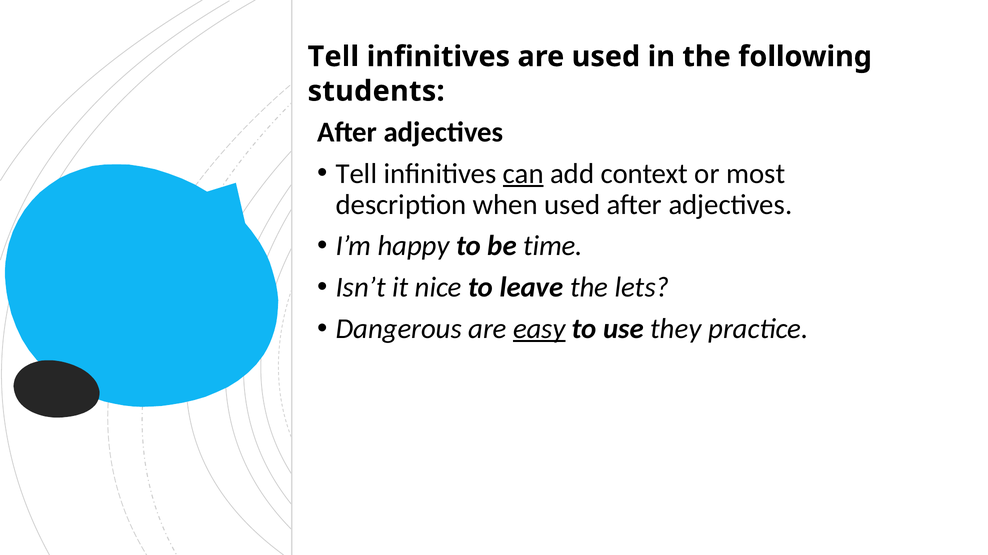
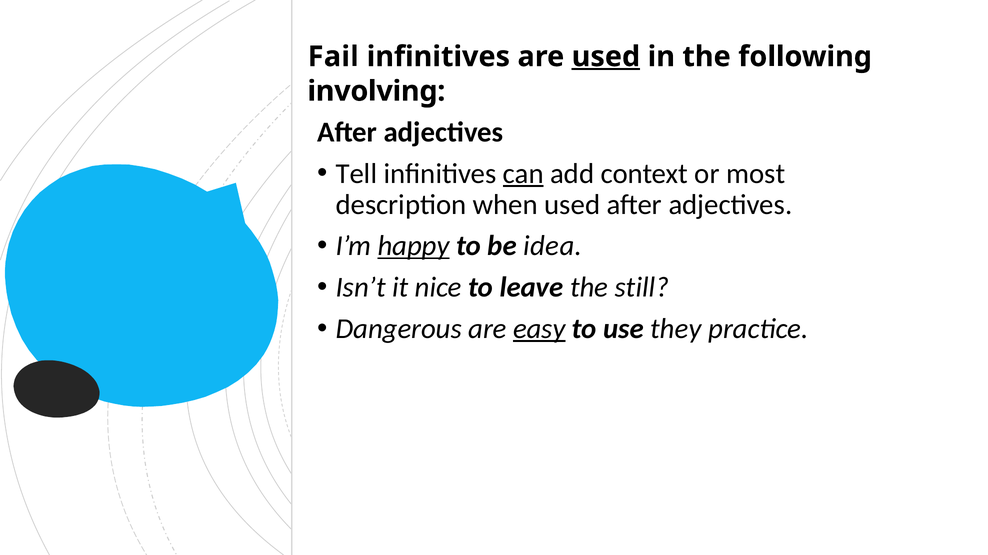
Tell: Tell -> Fail (333, 57)
used underline: none -> present (606, 57)
students: students -> involving (376, 91)
happy underline: none -> present (414, 246)
time: time -> idea (553, 246)
lets: lets -> still (642, 288)
